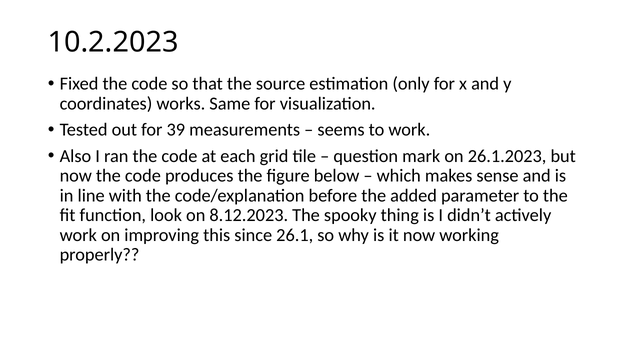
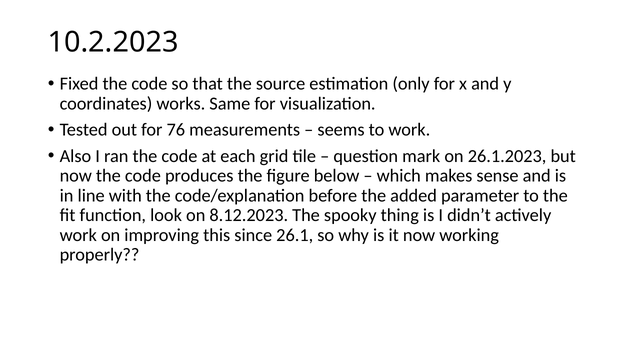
39: 39 -> 76 (176, 130)
